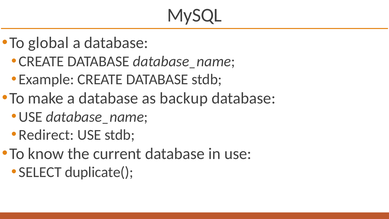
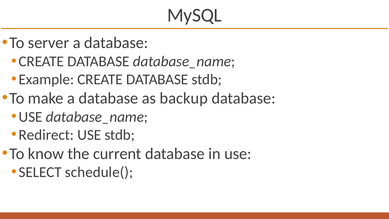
global: global -> server (49, 43)
duplicate(: duplicate( -> schedule( (99, 172)
